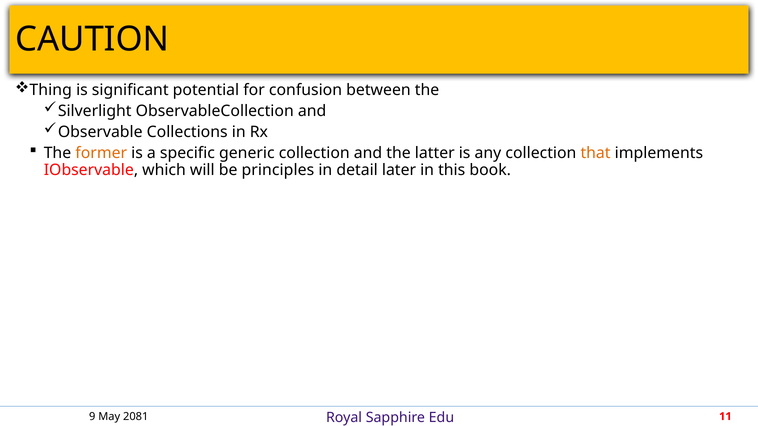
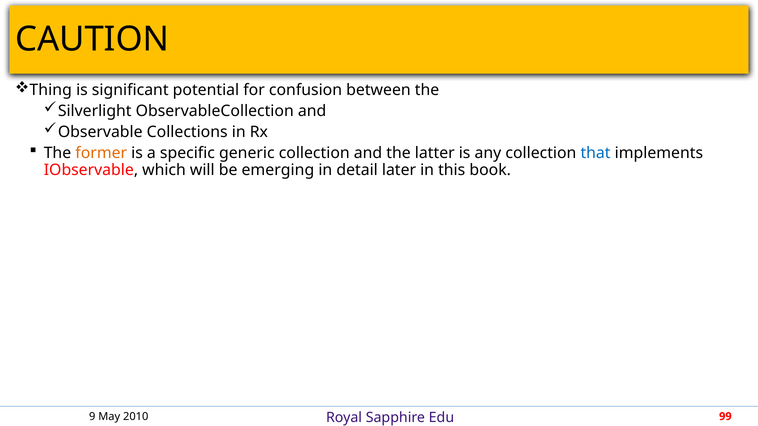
that colour: orange -> blue (596, 153)
principles: principles -> emerging (278, 170)
2081: 2081 -> 2010 (136, 417)
11: 11 -> 99 (725, 417)
